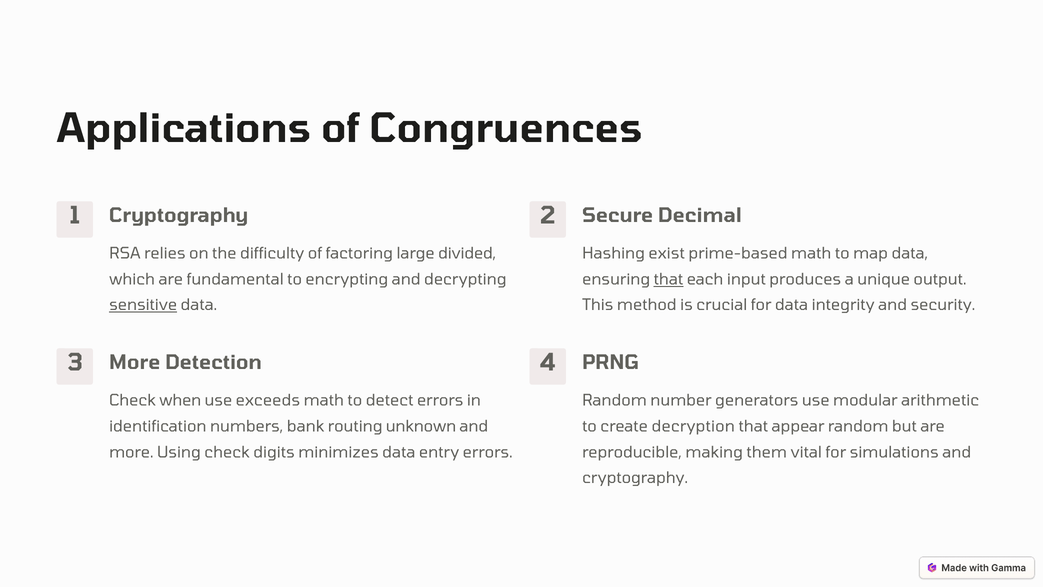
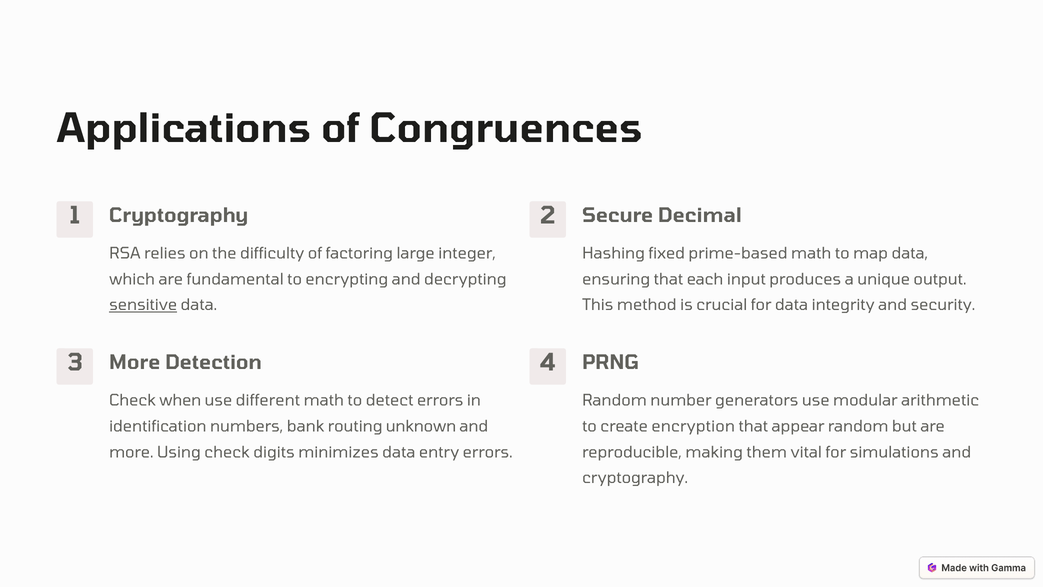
divided: divided -> integer (467, 254)
exist: exist -> fixed (667, 254)
that underline: present -> none (668, 279)
exceeds: exceeds -> different (268, 400)
decryption: decryption -> encryption (693, 426)
